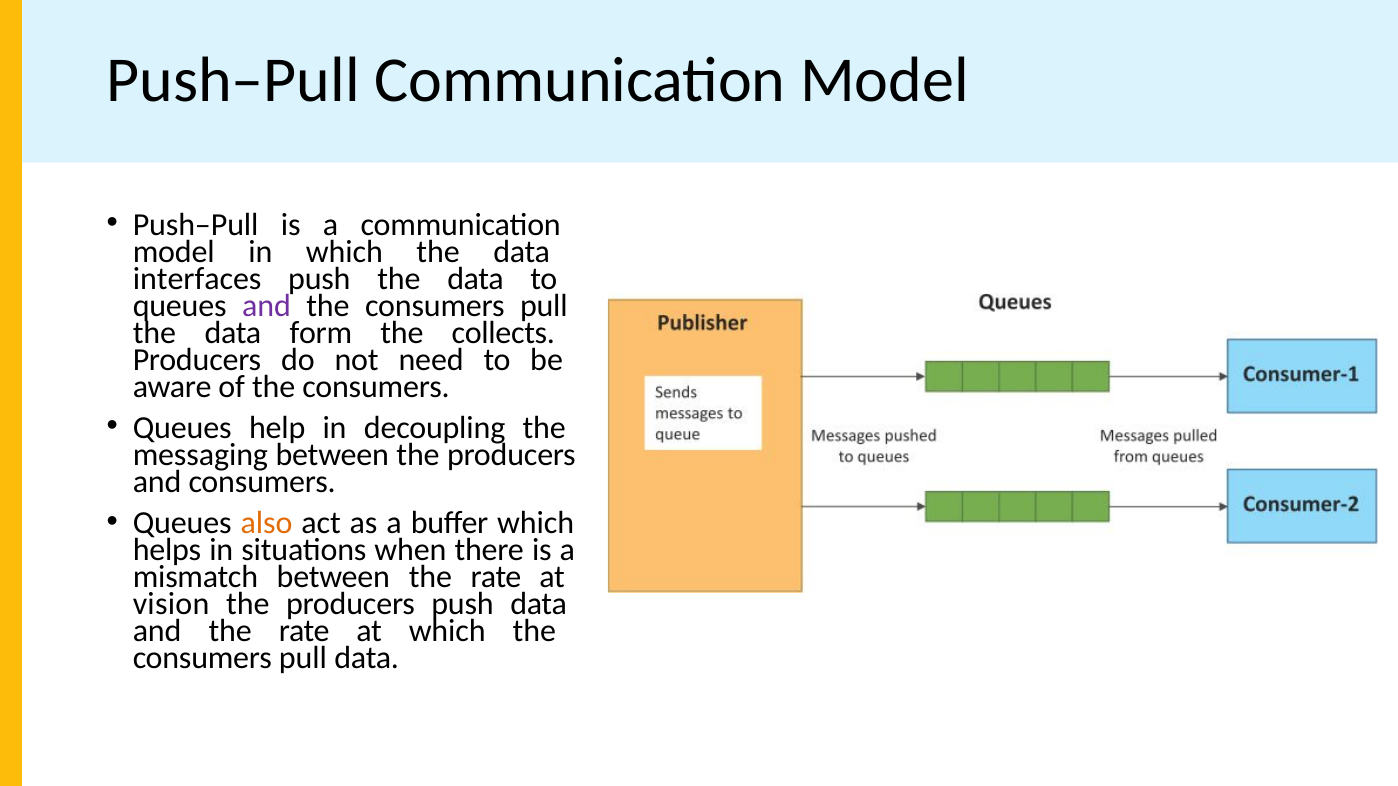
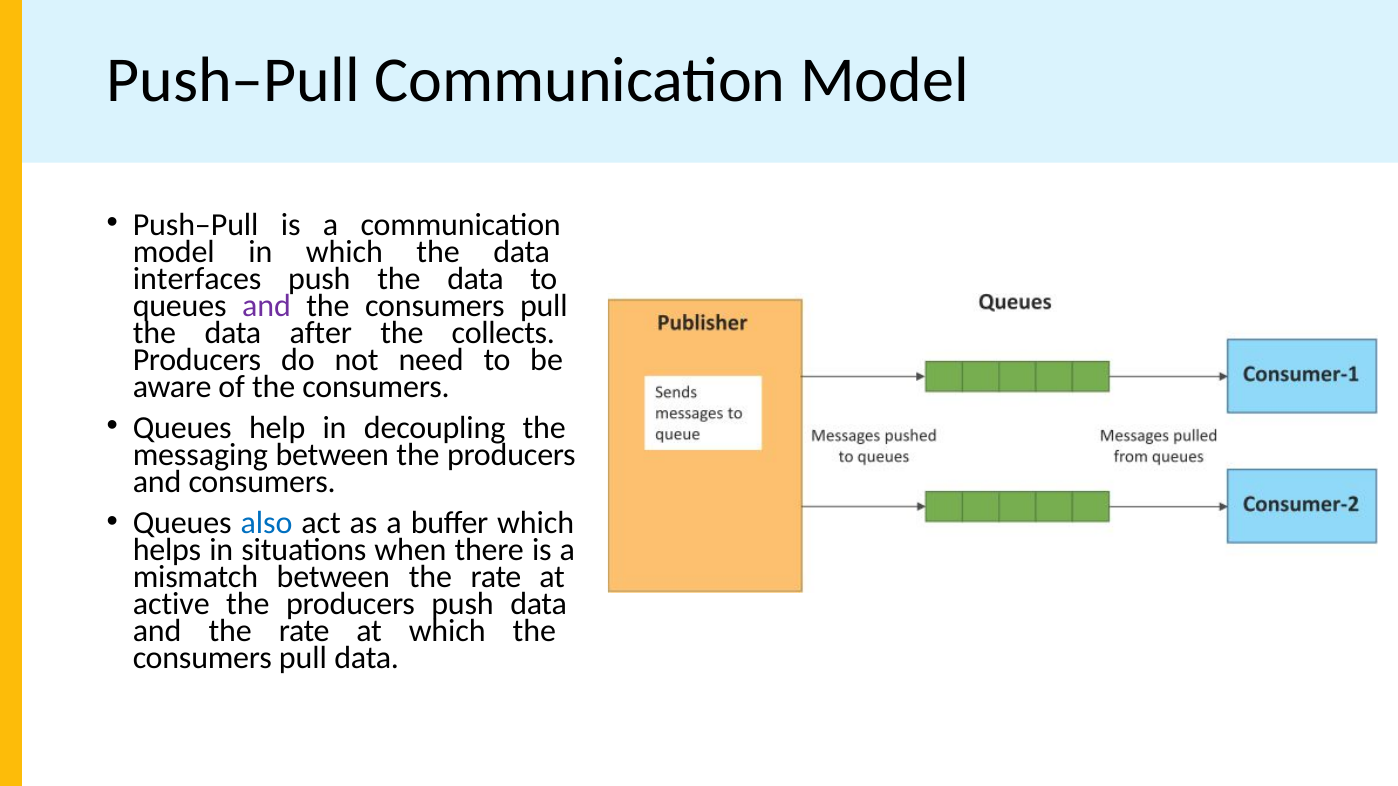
form: form -> after (321, 333)
also colour: orange -> blue (267, 523)
vision: vision -> active (171, 604)
